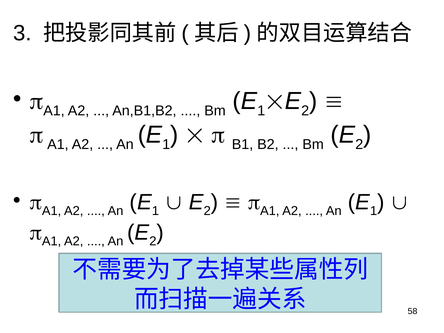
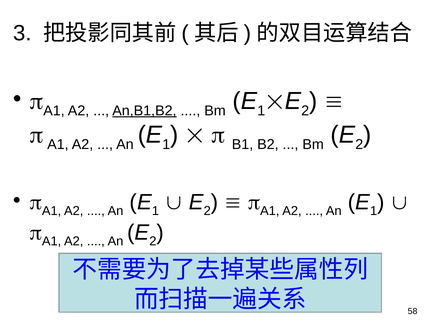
An,B1,B2 underline: none -> present (144, 111)
